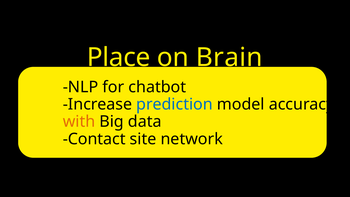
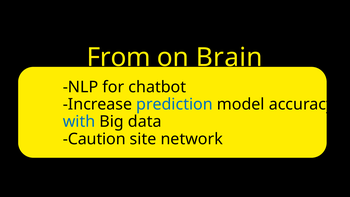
Place: Place -> From (119, 57)
with colour: orange -> blue (79, 122)
Contact: Contact -> Caution (94, 139)
